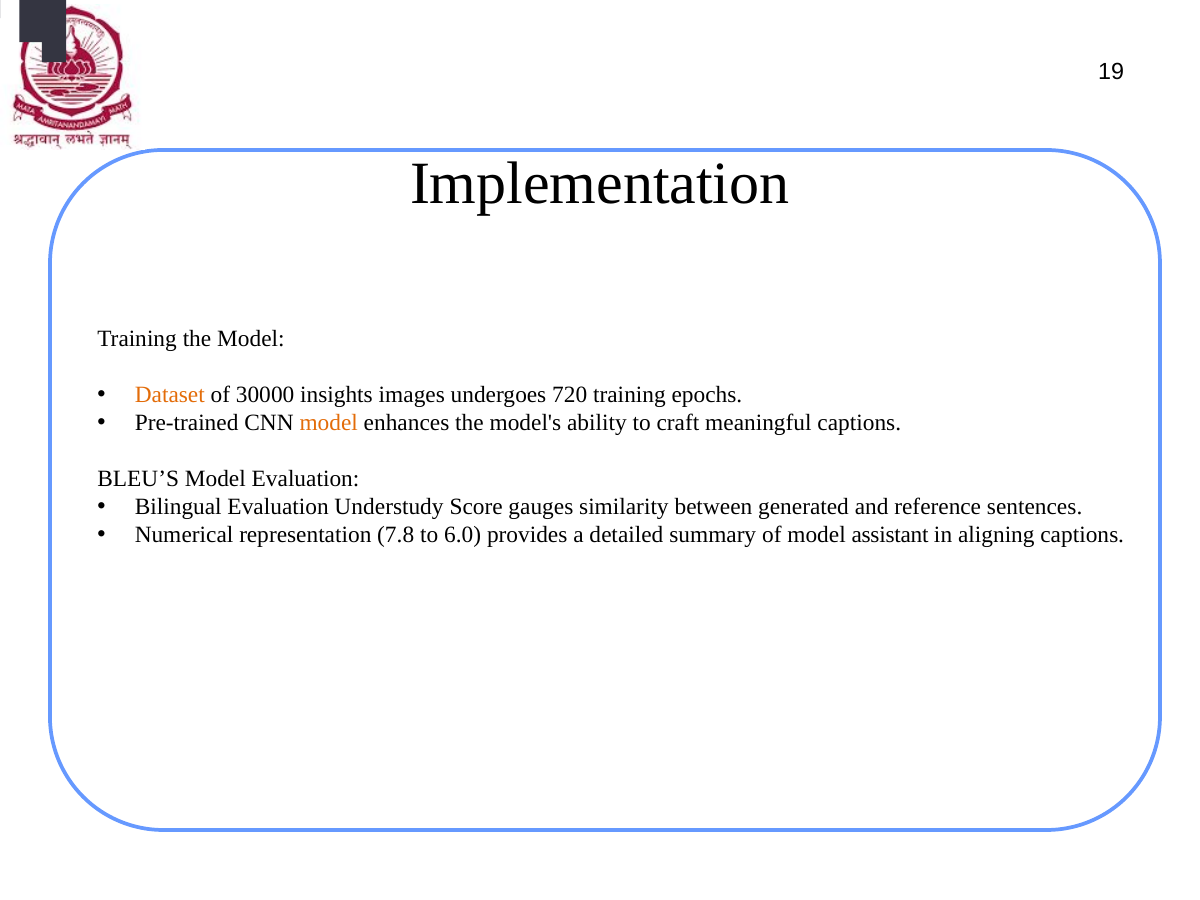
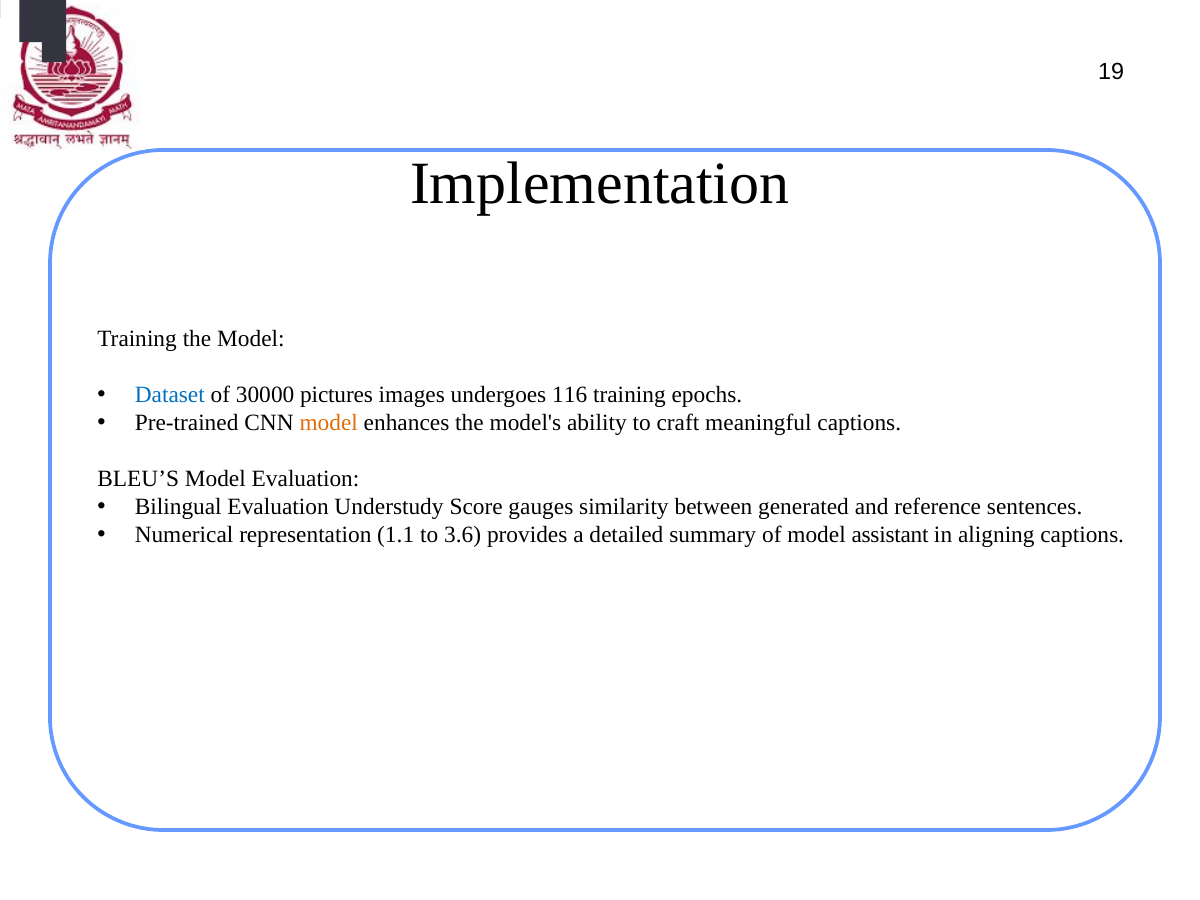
Dataset colour: orange -> blue (170, 395)
insights: insights -> pictures (337, 395)
720: 720 -> 116 (570, 395)
7.8: 7.8 -> 1.1 (396, 535)
6.0: 6.0 -> 3.6 (463, 535)
